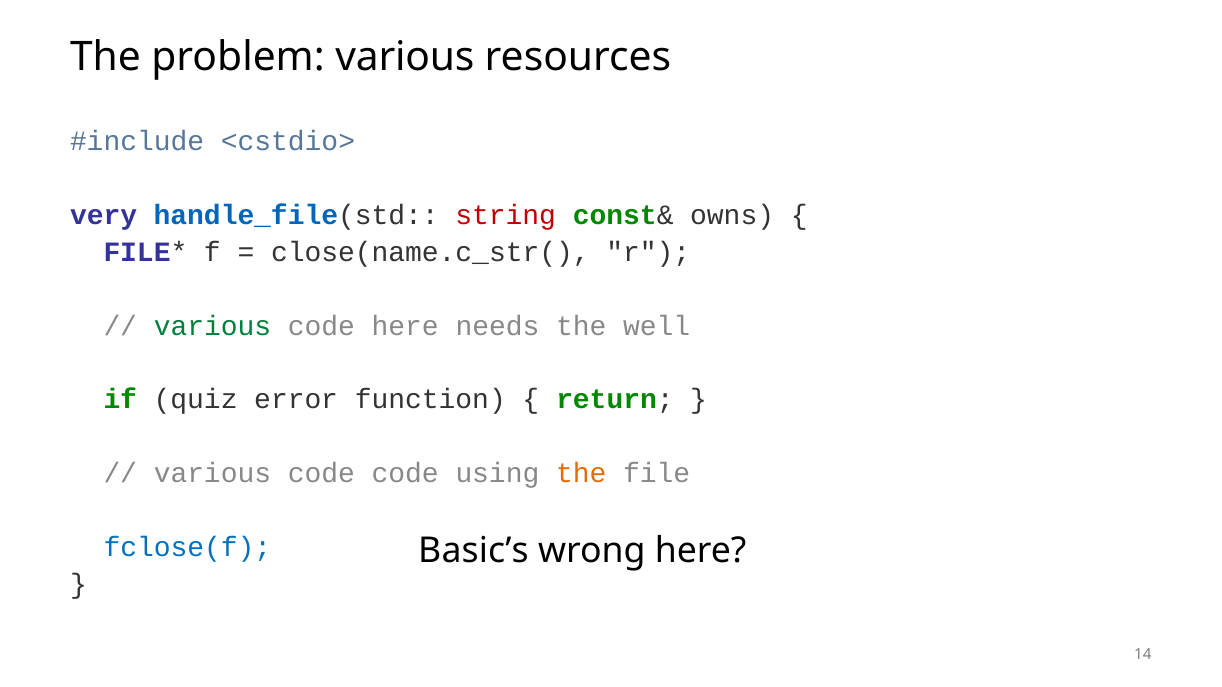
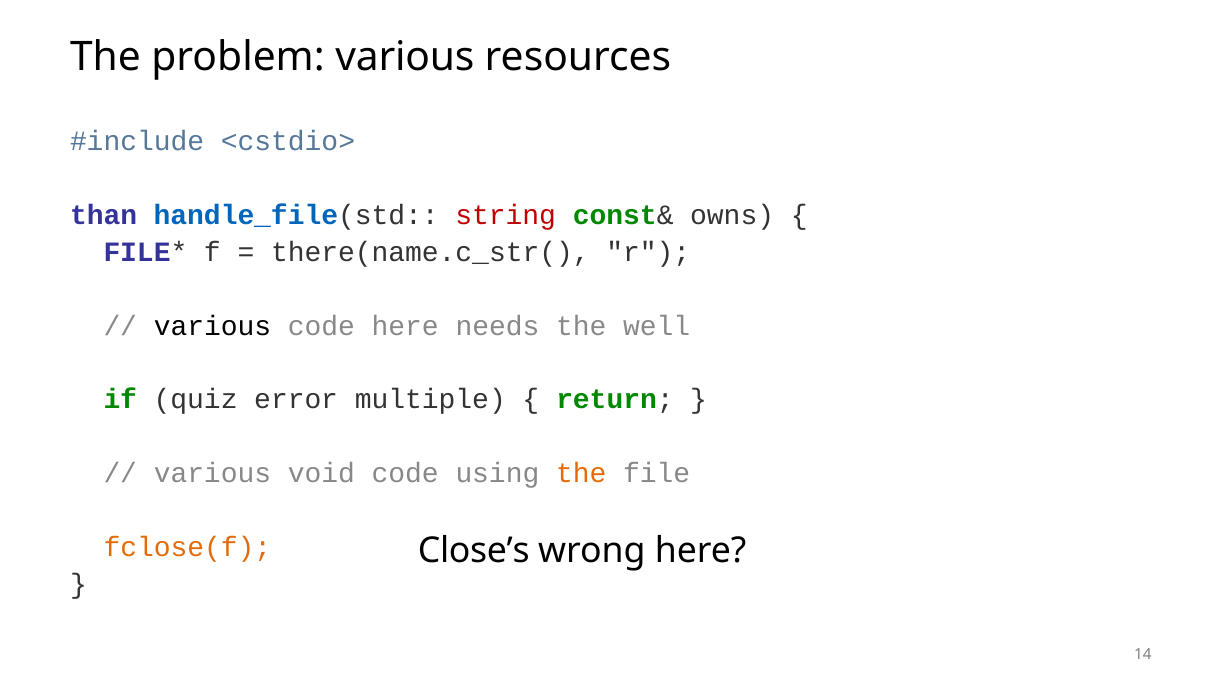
very: very -> than (104, 215)
close(name.c_str(: close(name.c_str( -> there(name.c_str( (430, 252)
various colour: green -> black (212, 326)
function: function -> multiple (430, 400)
code: code -> void (321, 474)
fclose(f colour: blue -> orange (187, 548)
Basic’s: Basic’s -> Close’s (474, 551)
